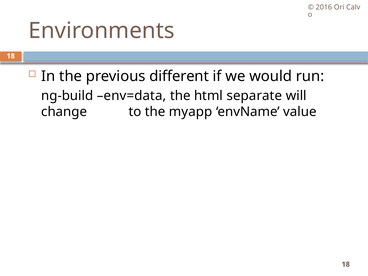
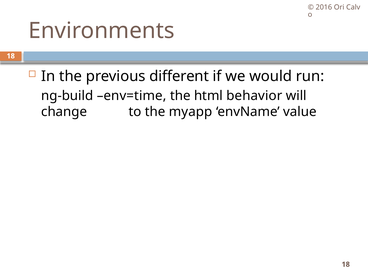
env=data: env=data -> env=time (132, 96)
separate: separate -> behavior (254, 96)
